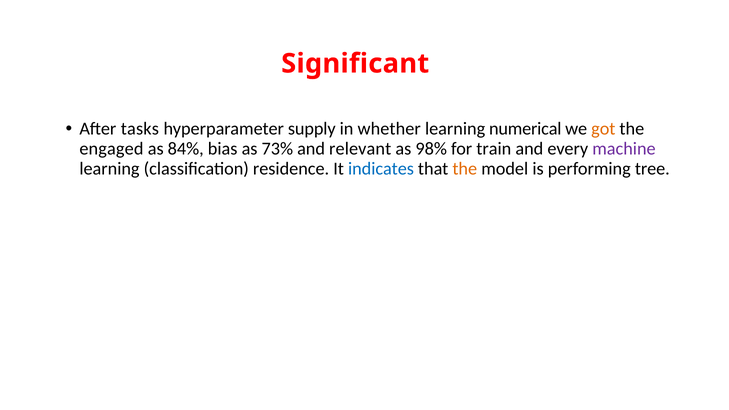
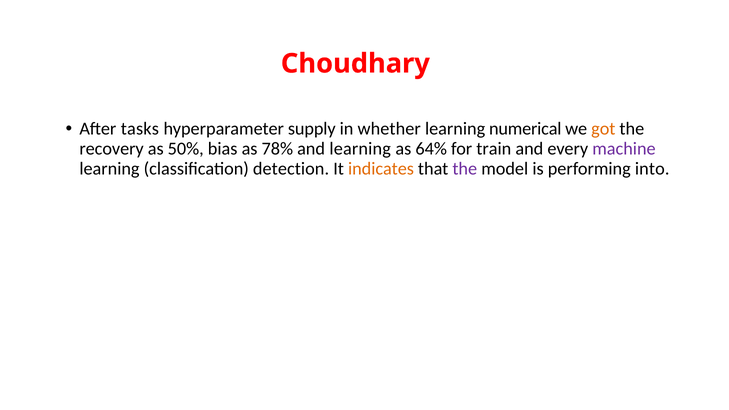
Significant: Significant -> Choudhary (355, 64)
engaged: engaged -> recovery (112, 149)
84%: 84% -> 50% (186, 149)
73%: 73% -> 78% (277, 149)
and relevant: relevant -> learning (360, 149)
98%: 98% -> 64% (431, 149)
residence: residence -> detection (291, 169)
indicates colour: blue -> orange (381, 169)
the colour: orange -> purple (465, 169)
tree: tree -> into (652, 169)
